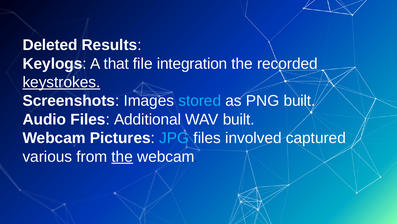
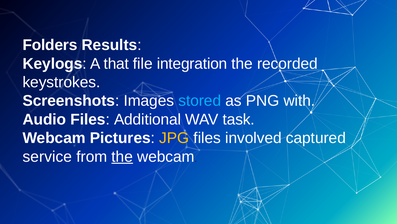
Deleted: Deleted -> Folders (50, 45)
keystrokes underline: present -> none (61, 82)
PNG built: built -> with (299, 101)
WAV built: built -> task (239, 119)
JPG colour: light blue -> yellow (174, 138)
various: various -> service (47, 156)
